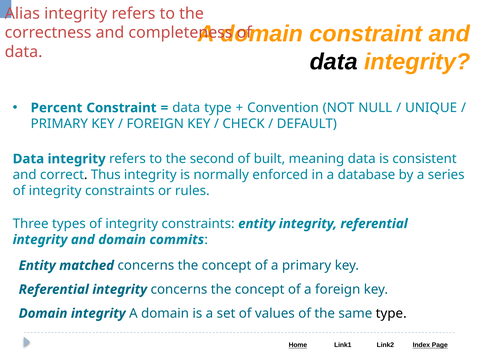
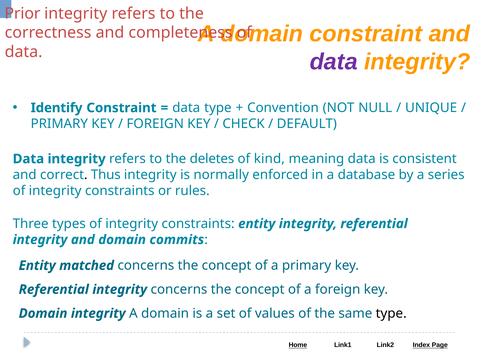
Alias: Alias -> Prior (22, 13)
data colour: black -> purple (334, 62)
Percent: Percent -> Identify (57, 108)
second: second -> deletes (212, 159)
built: built -> kind (269, 159)
